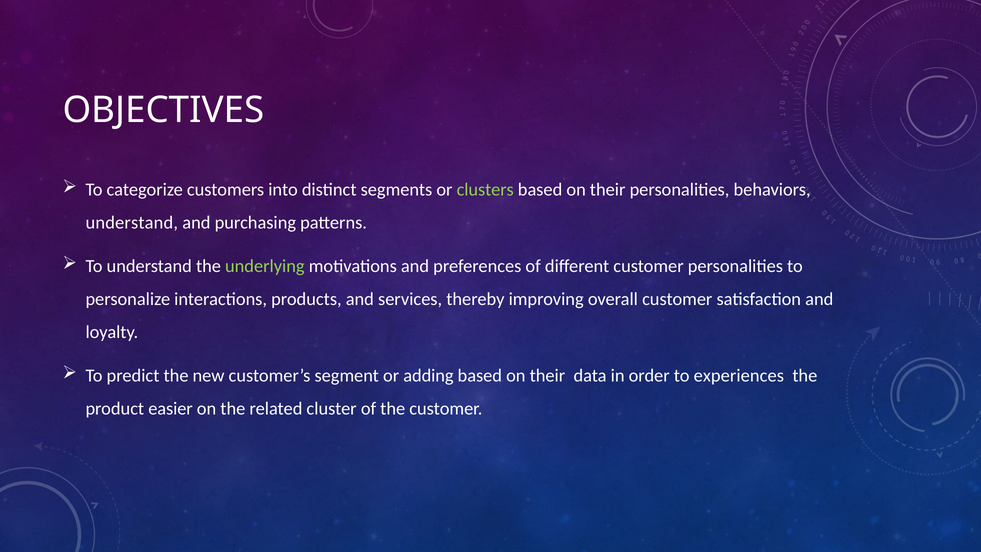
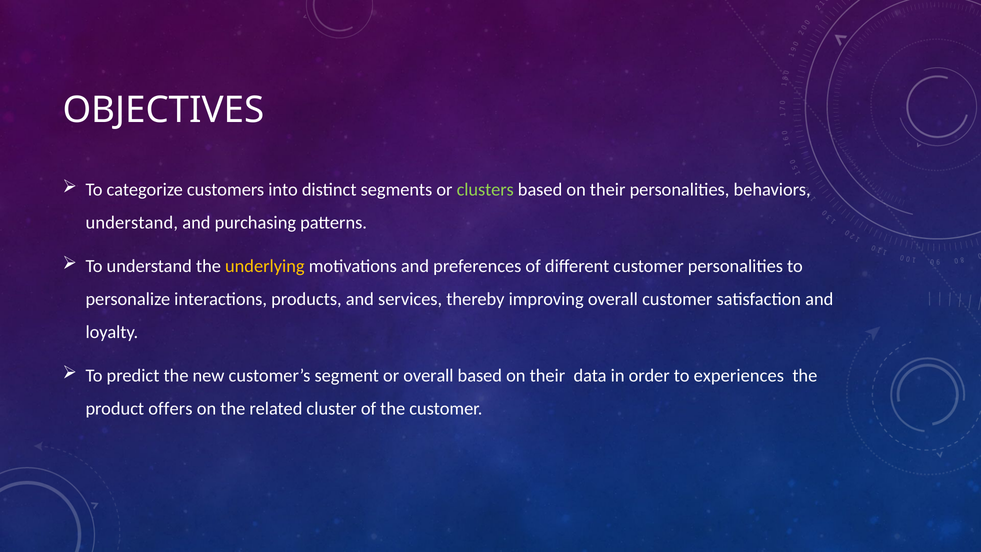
underlying colour: light green -> yellow (265, 266)
or adding: adding -> overall (428, 376)
easier: easier -> offers (170, 409)
